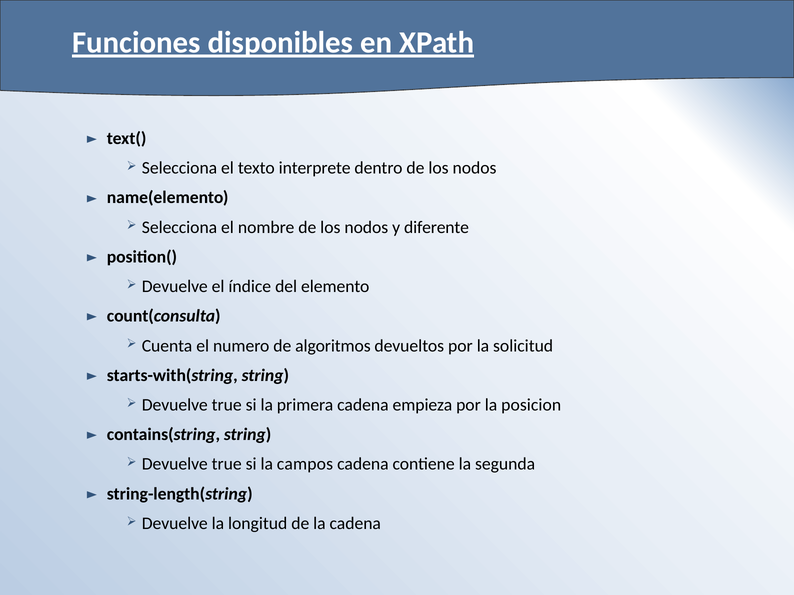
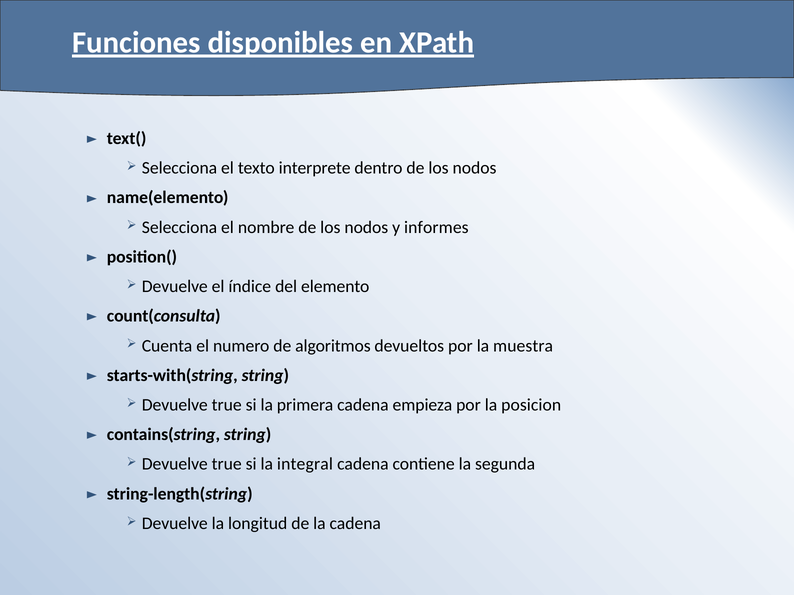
diferente: diferente -> informes (436, 227)
solicitud: solicitud -> muestra (523, 346)
campos: campos -> integral (305, 465)
